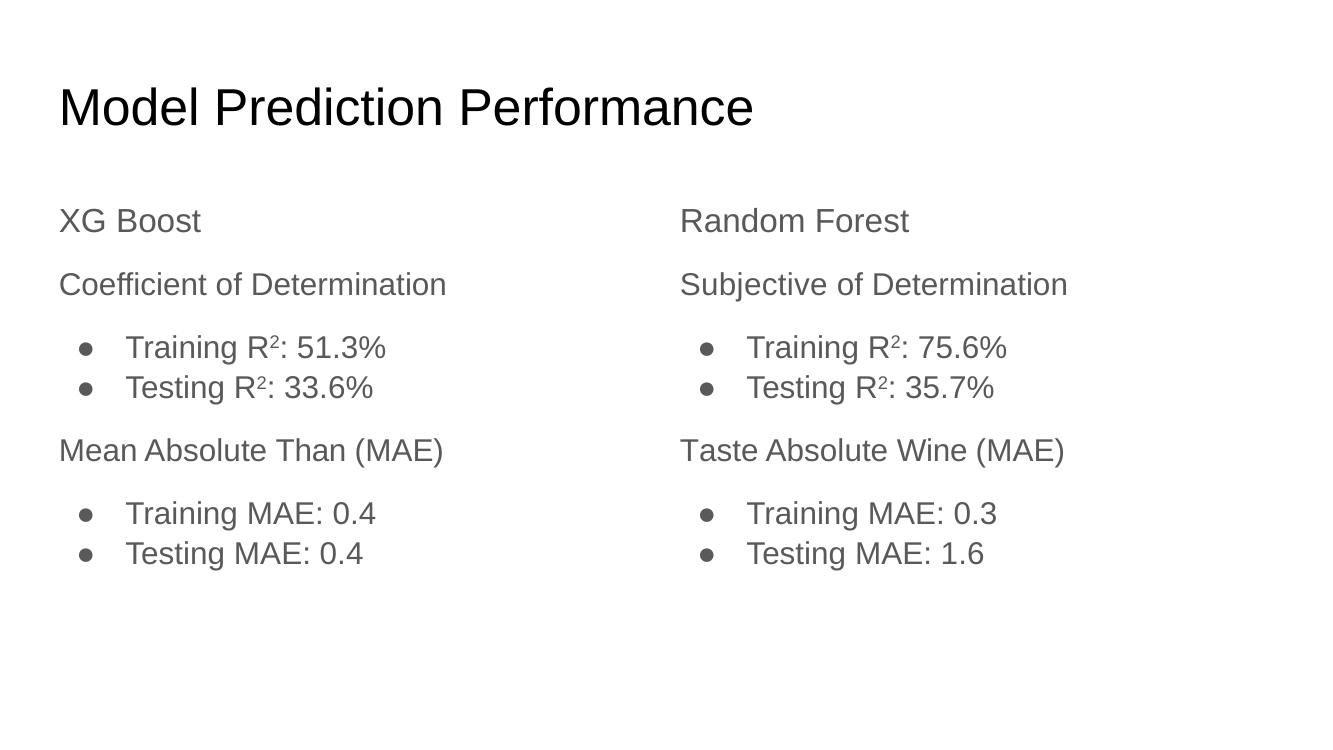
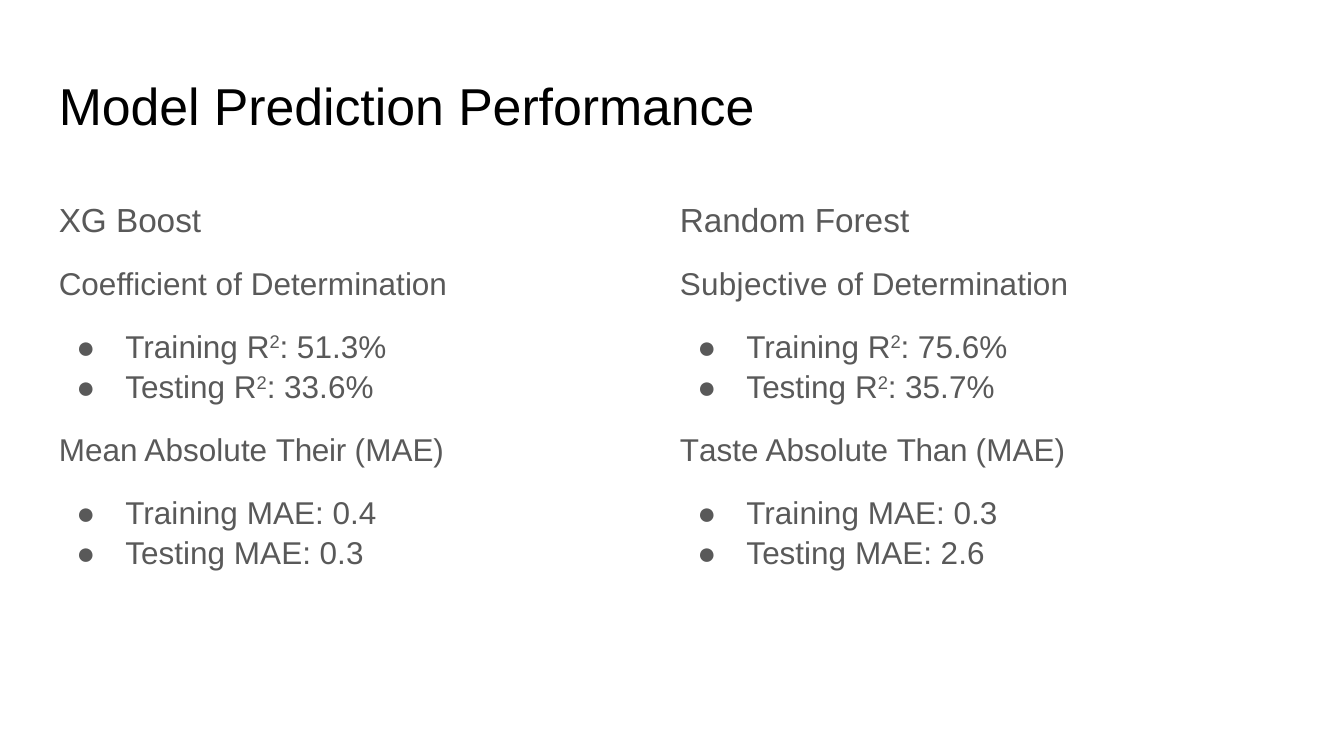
Than: Than -> Their (311, 451)
Wine: Wine -> Than (932, 451)
Testing MAE 0.4: 0.4 -> 0.3 (342, 554)
1.6: 1.6 -> 2.6 (963, 554)
